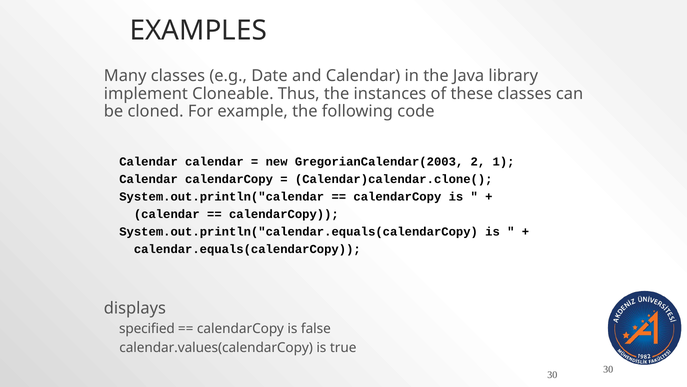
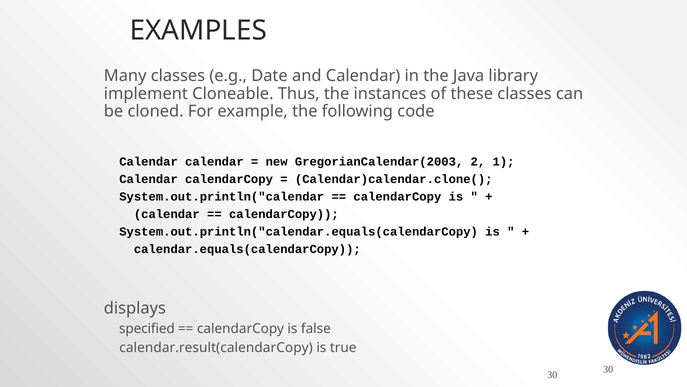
calendar.values(calendarCopy: calendar.values(calendarCopy -> calendar.result(calendarCopy (216, 348)
